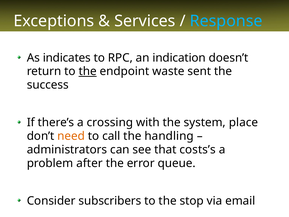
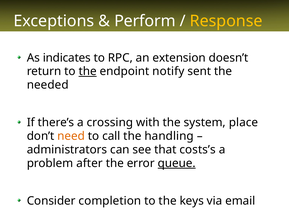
Services: Services -> Perform (145, 21)
Response colour: light blue -> yellow (226, 21)
indication: indication -> extension (179, 58)
waste: waste -> notify (168, 71)
success: success -> needed (48, 85)
queue underline: none -> present (177, 163)
subscribers: subscribers -> completion (110, 201)
stop: stop -> keys (192, 201)
